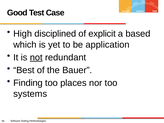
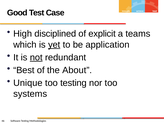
based: based -> teams (138, 34)
yet underline: none -> present (54, 45)
Bauer: Bauer -> About (77, 70)
Finding: Finding -> Unique (28, 83)
too places: places -> testing (73, 83)
